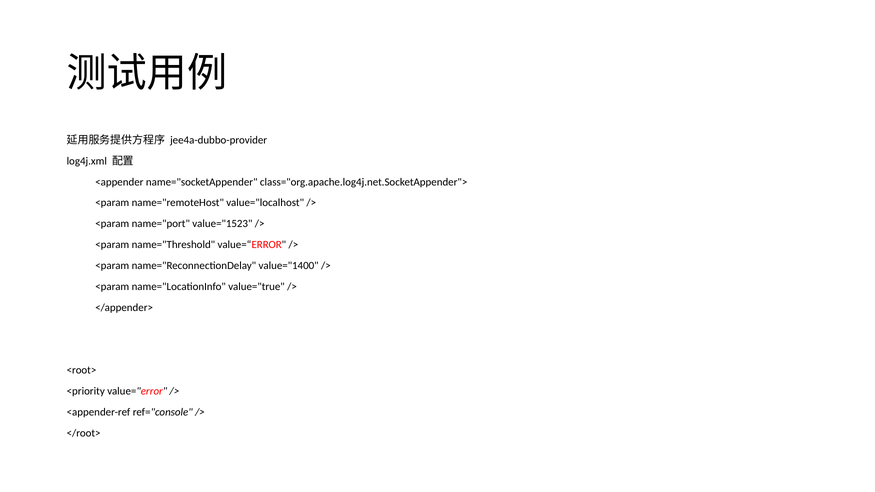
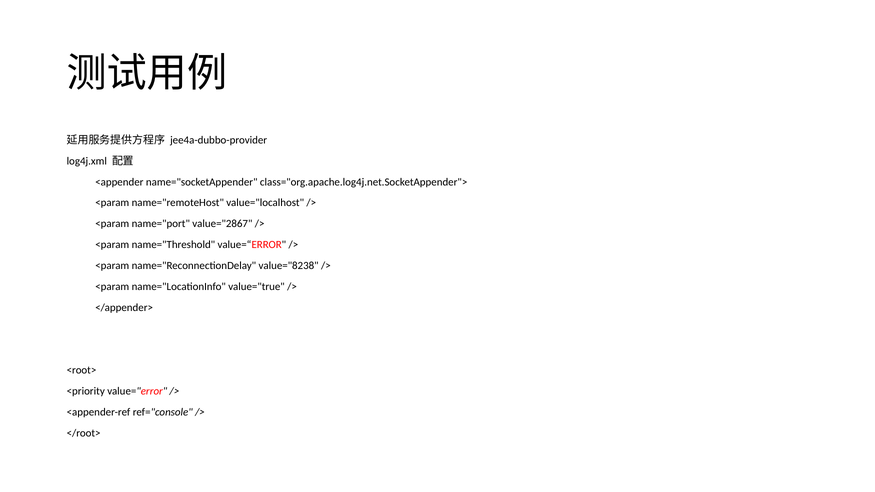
value="1523: value="1523 -> value="2867 (222, 224)
value="1400: value="1400 -> value="8238 (289, 266)
